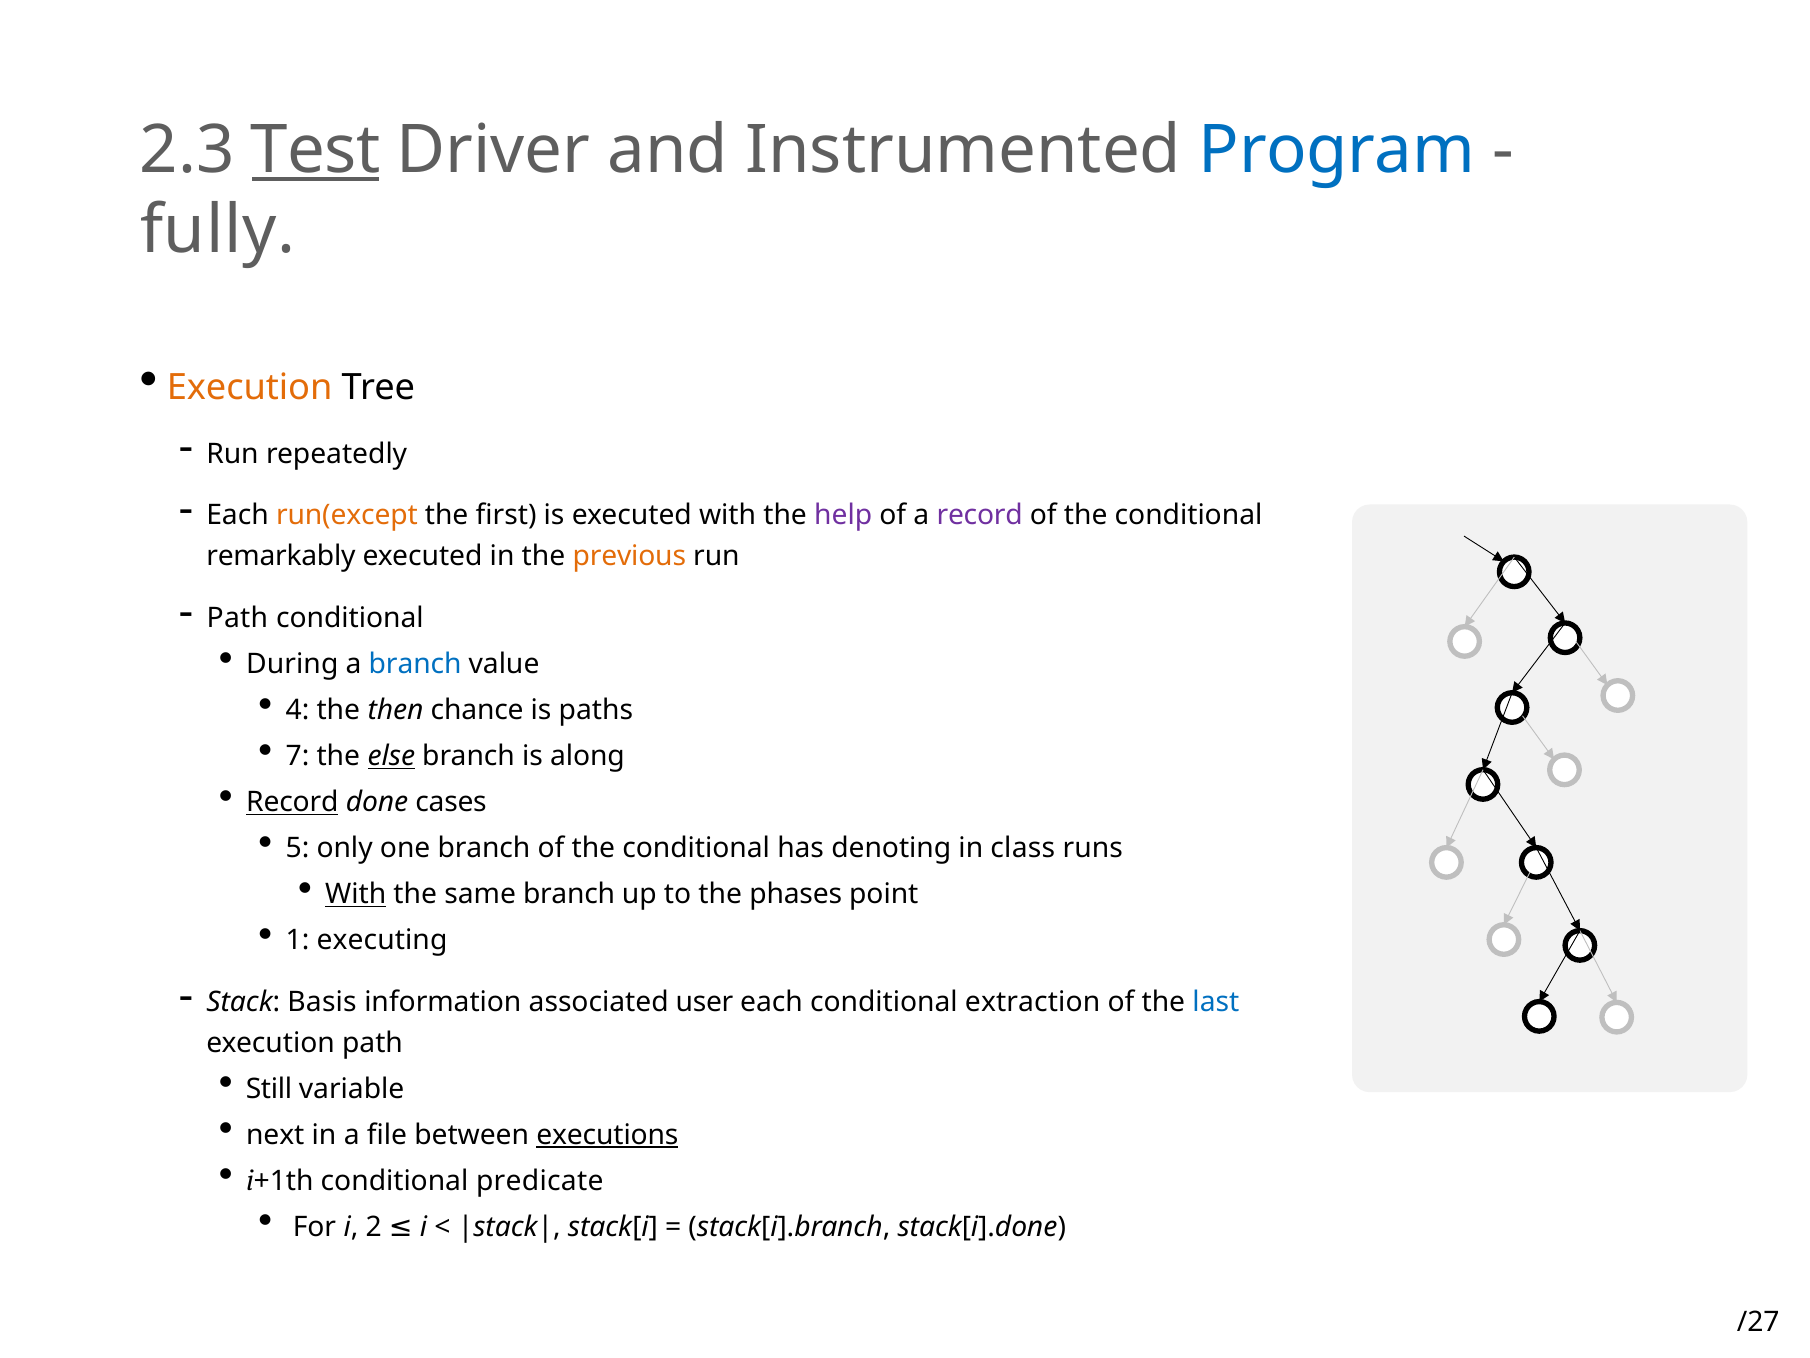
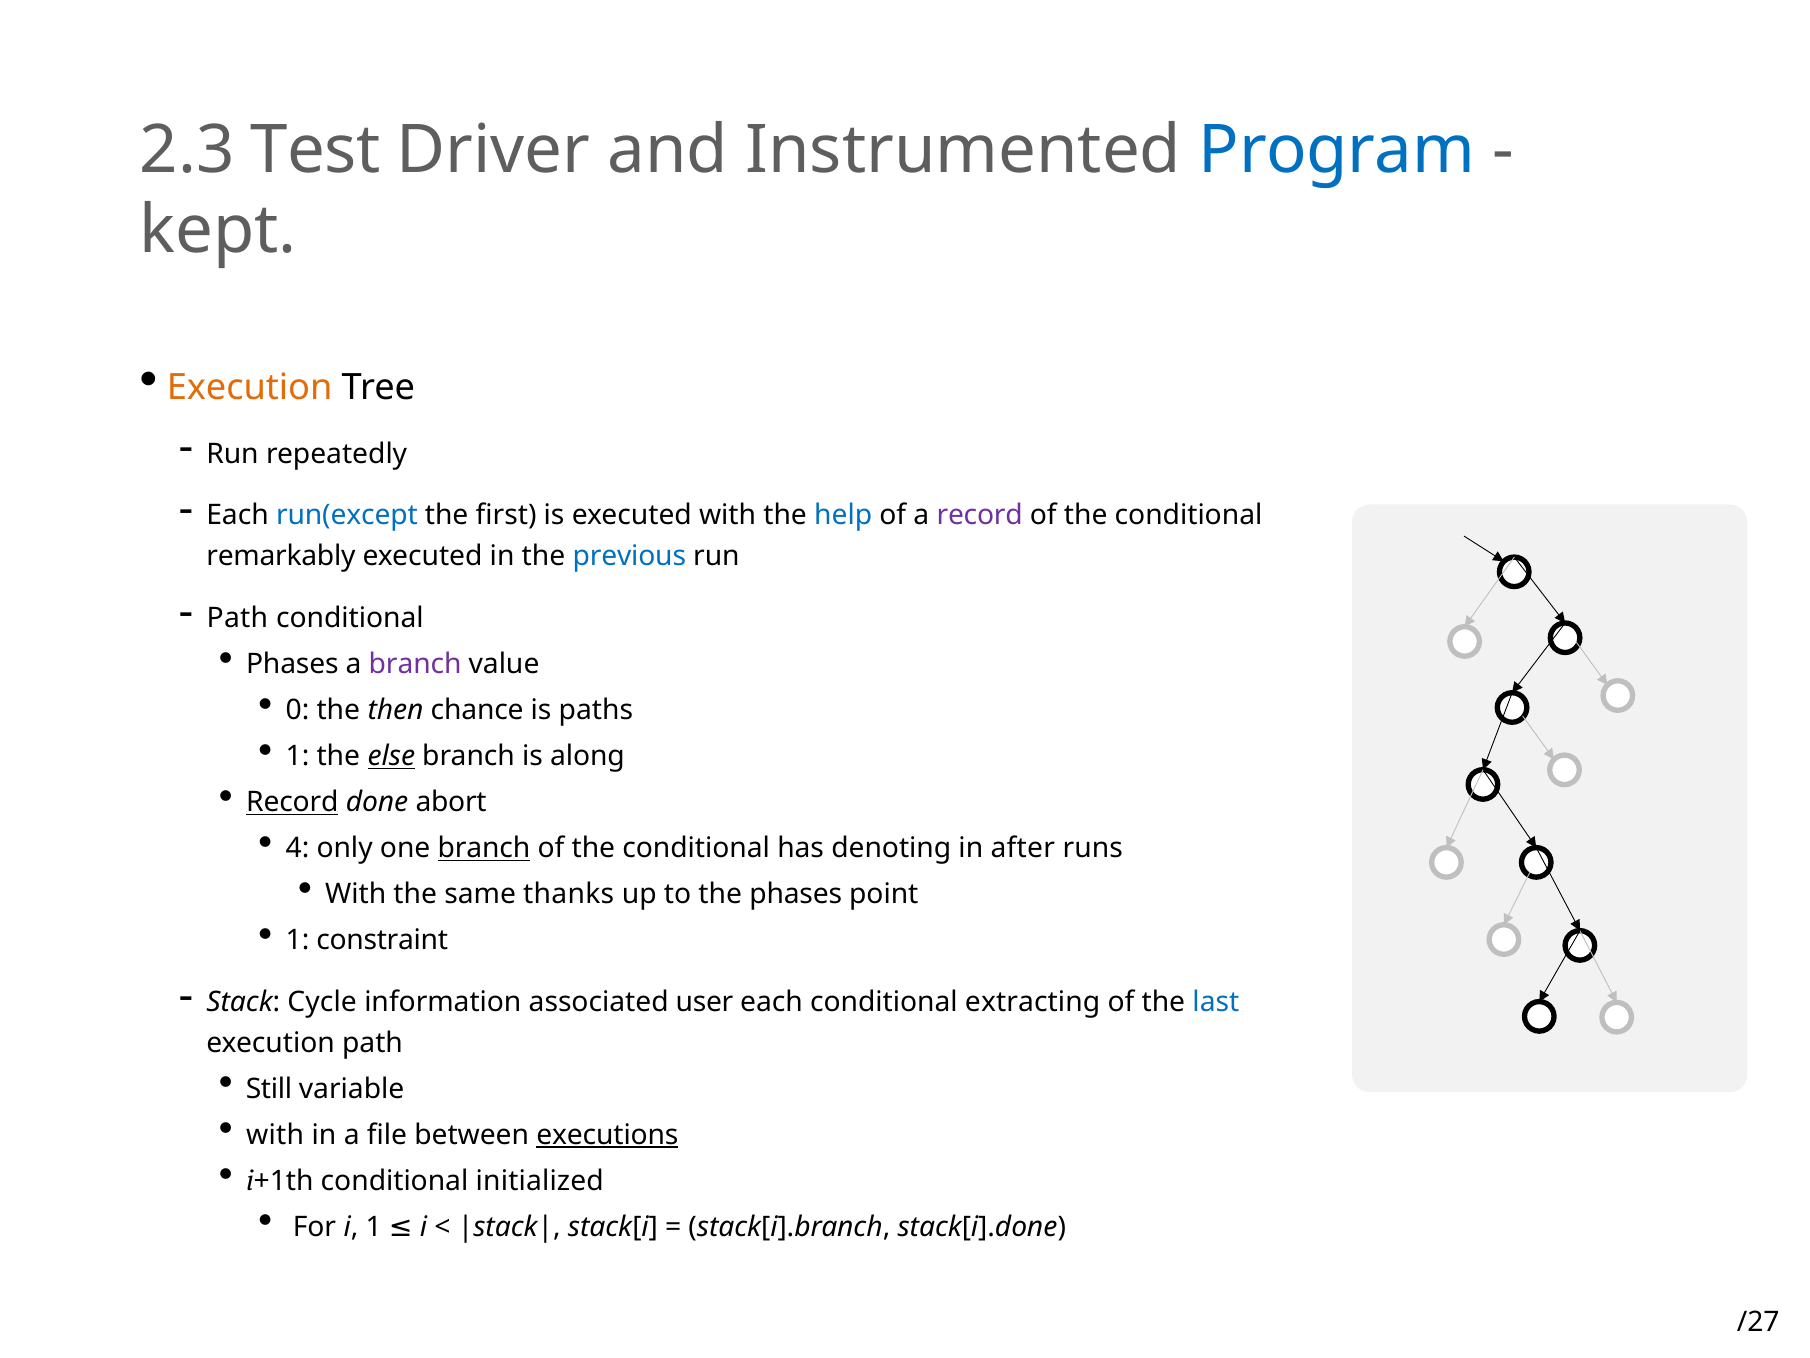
Test underline: present -> none (316, 150)
fully: fully -> kept (218, 231)
run(except colour: orange -> blue (347, 515)
help colour: purple -> blue (843, 515)
previous colour: orange -> blue (629, 556)
During: During -> Phases (292, 664)
branch colour: blue -> purple (415, 664)
4: 4 -> 0 (298, 710)
7: 7 -> 1 (298, 756)
cases: cases -> abort (451, 802)
5: 5 -> 4 (298, 848)
branch underline: none -> present (484, 848)
class: class -> after (1023, 848)
With underline: present -> none (356, 894)
same branch: branch -> thanks (569, 894)
executing: executing -> constraint (382, 940)
Basis: Basis -> Cycle (322, 1002)
extraction: extraction -> extracting (1033, 1002)
next: next -> with (275, 1135)
predicate: predicate -> initialized (540, 1181)
i 2: 2 -> 1 (374, 1227)
